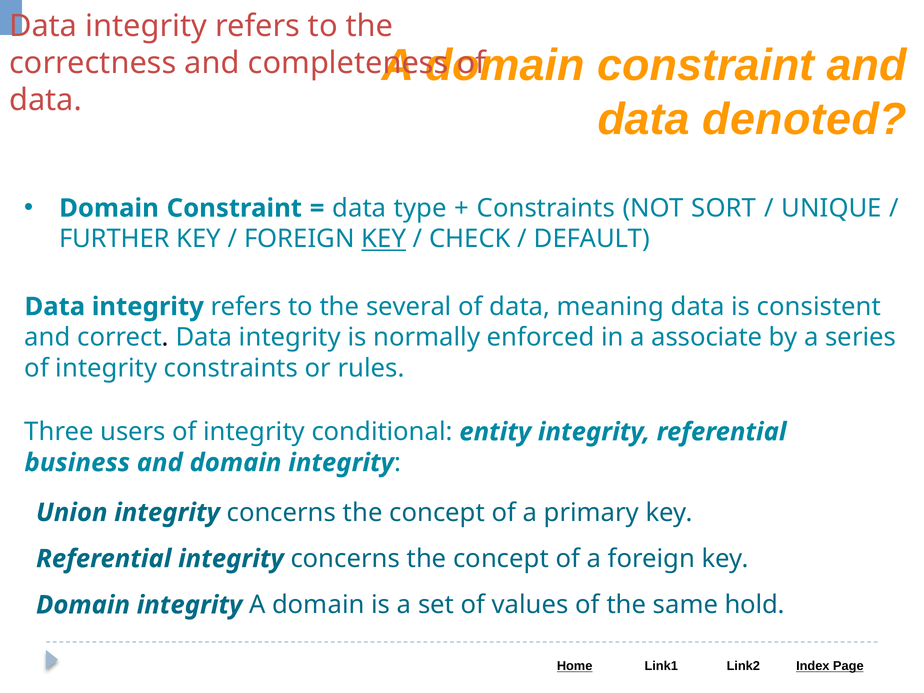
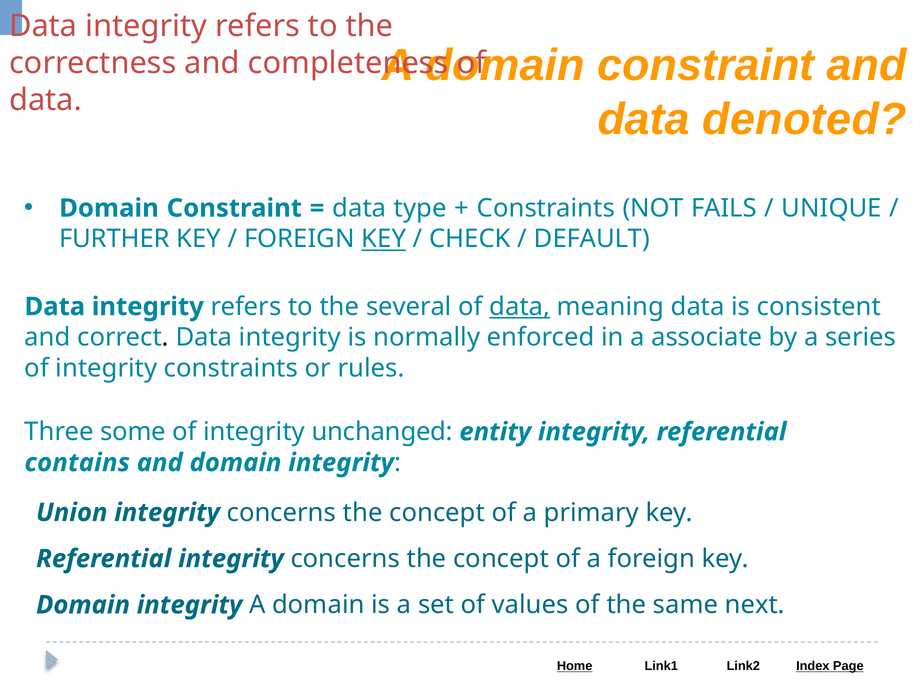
SORT: SORT -> FAILS (724, 208)
data underline: none -> present (520, 307)
users: users -> some (133, 432)
conditional: conditional -> unchanged (382, 432)
business: business -> contains (77, 463)
hold: hold -> next (755, 605)
